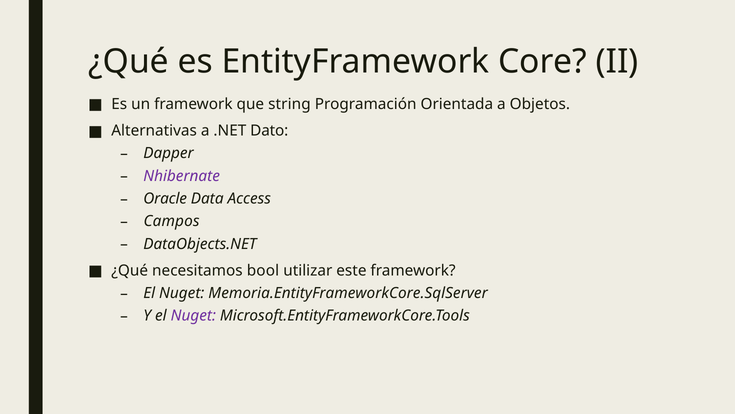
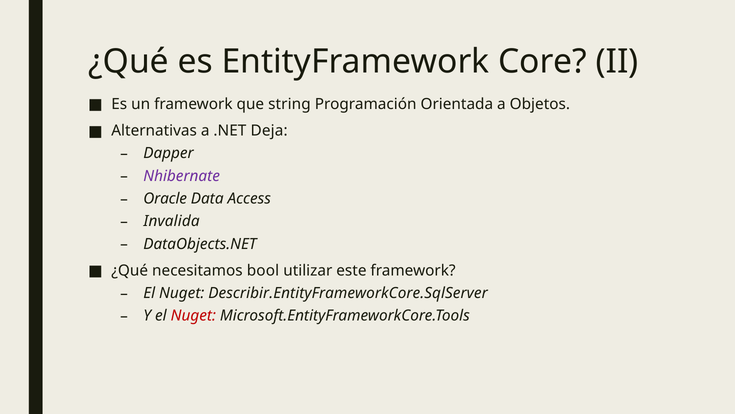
Dato: Dato -> Deja (269, 131)
Campos: Campos -> Invalida (172, 221)
Memoria.EntityFrameworkCore.SqlServer: Memoria.EntityFrameworkCore.SqlServer -> Describir.EntityFrameworkCore.SqlServer (348, 293)
Nuget colour: purple -> red (193, 315)
